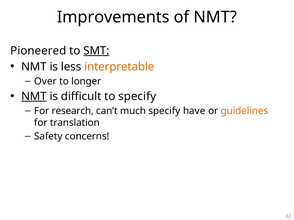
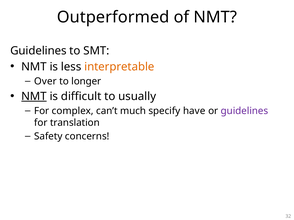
Improvements: Improvements -> Outperformed (113, 17)
Pioneered: Pioneered -> Guidelines (38, 51)
SMT underline: present -> none (96, 51)
to specify: specify -> usually (137, 97)
research: research -> complex (73, 111)
guidelines colour: orange -> purple (244, 111)
